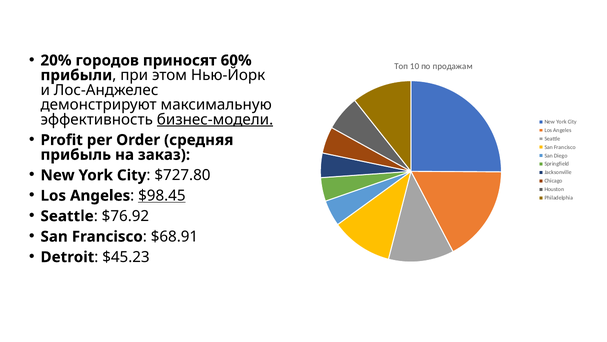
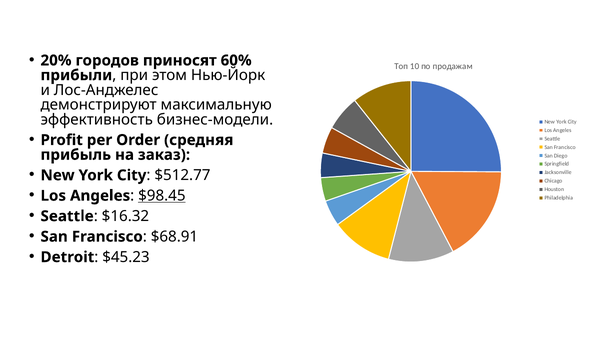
бизнес-модели underline: present -> none (215, 119)
$727.80: $727.80 -> $512.77 (182, 175)
$76.92: $76.92 -> $16.32 (125, 216)
